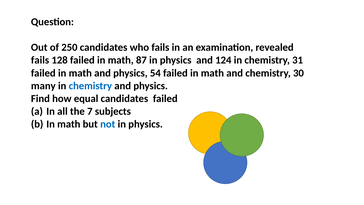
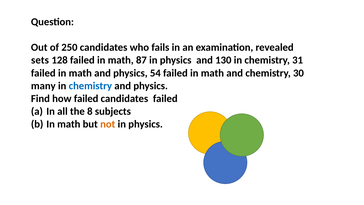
fails: fails -> sets (40, 60)
124: 124 -> 130 (223, 60)
how equal: equal -> failed (86, 98)
7: 7 -> 8 (90, 111)
not colour: blue -> orange (108, 124)
